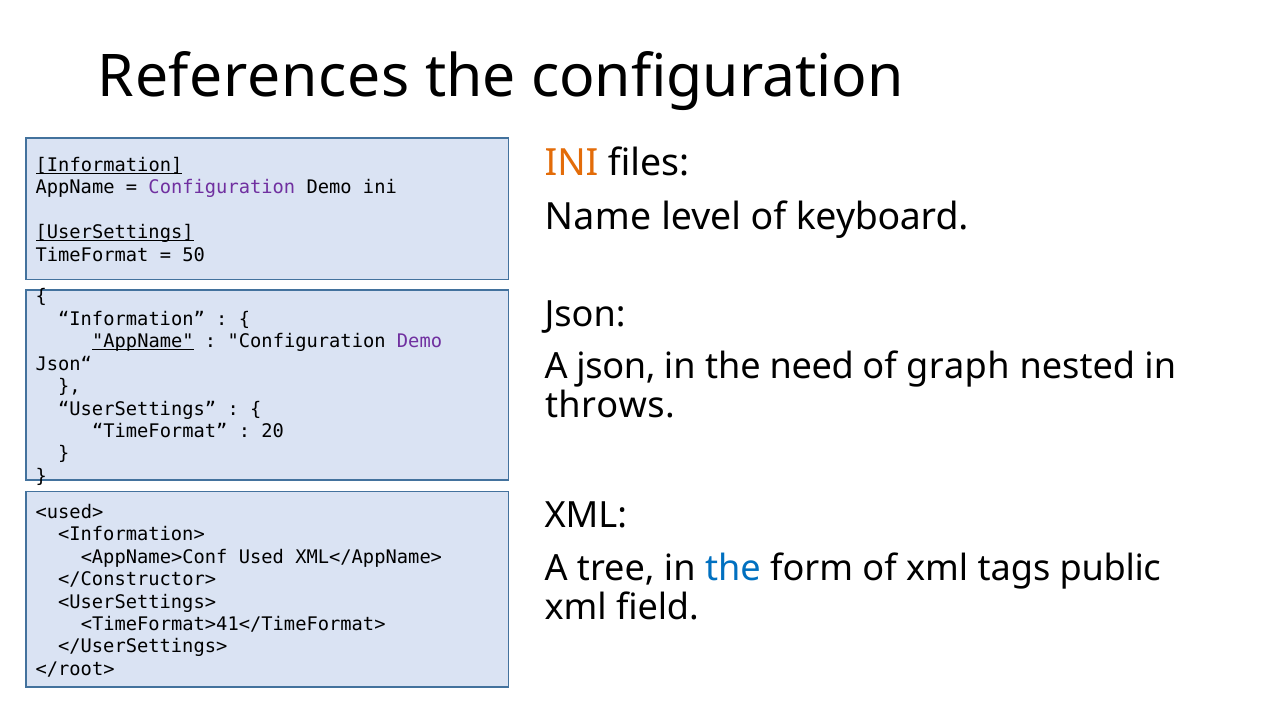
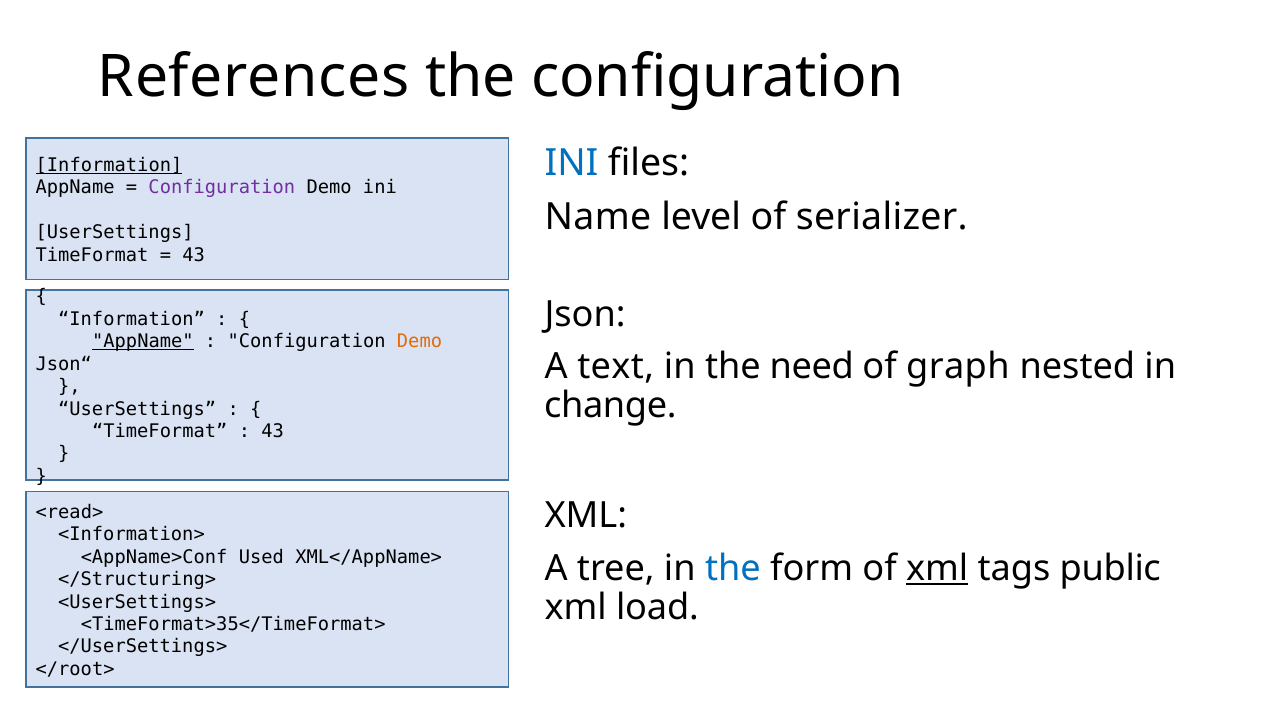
INI colour: orange -> blue (572, 163)
keyboard: keyboard -> serializer (882, 217)
UserSettings underline: present -> none (115, 233)
50: 50 -> 43 (194, 255)
Demo colour: purple -> orange (420, 342)
A json: json -> text (616, 367)
throws: throws -> change (610, 406)
20: 20 -> 43 (273, 431)
<used>: <used> -> <read> (69, 512)
xml underline: none -> present (937, 568)
</Constructor>: </Constructor> -> </Structuring> (137, 580)
field: field -> load (657, 607)
<TimeFormat>41</TimeFormat>: <TimeFormat>41</TimeFormat> -> <TimeFormat>35</TimeFormat> (233, 625)
